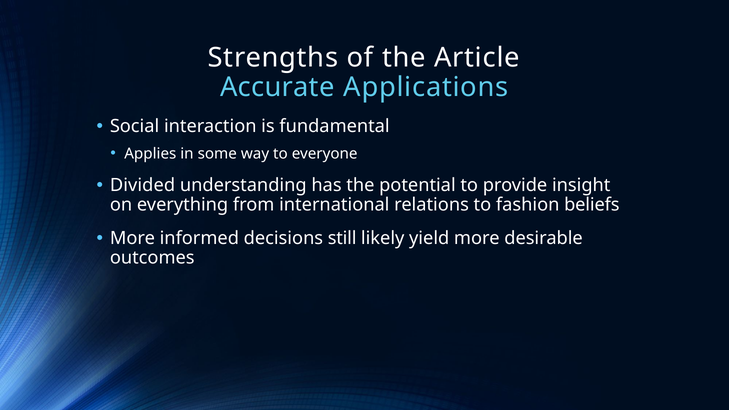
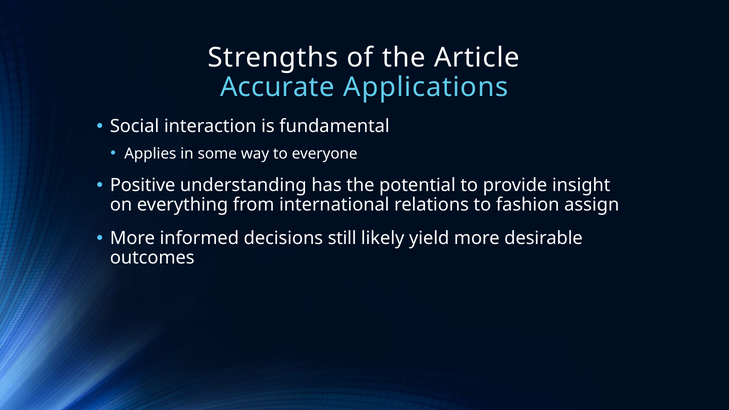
Divided: Divided -> Positive (143, 185)
beliefs: beliefs -> assign (592, 205)
